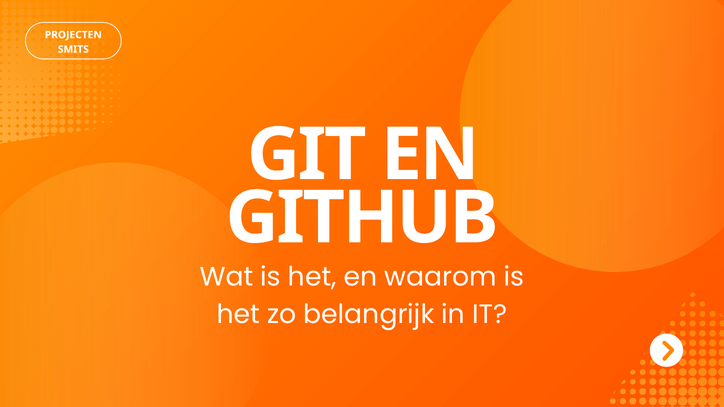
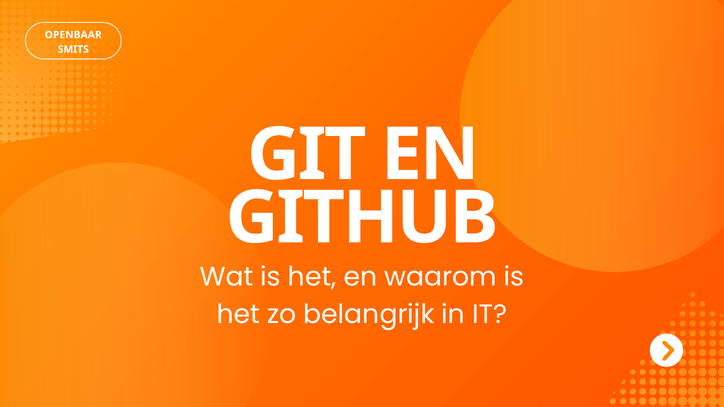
PROJECTEN: PROJECTEN -> OPENBAAR (73, 35)
